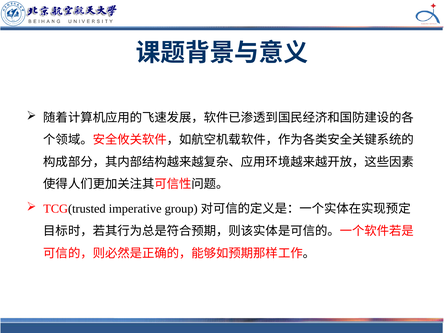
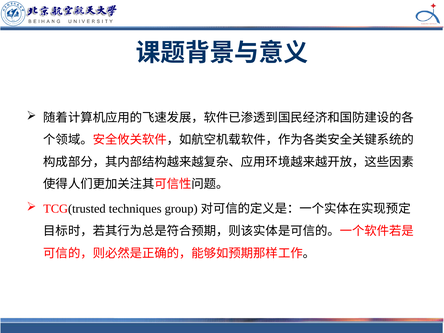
imperative: imperative -> techniques (135, 209)
